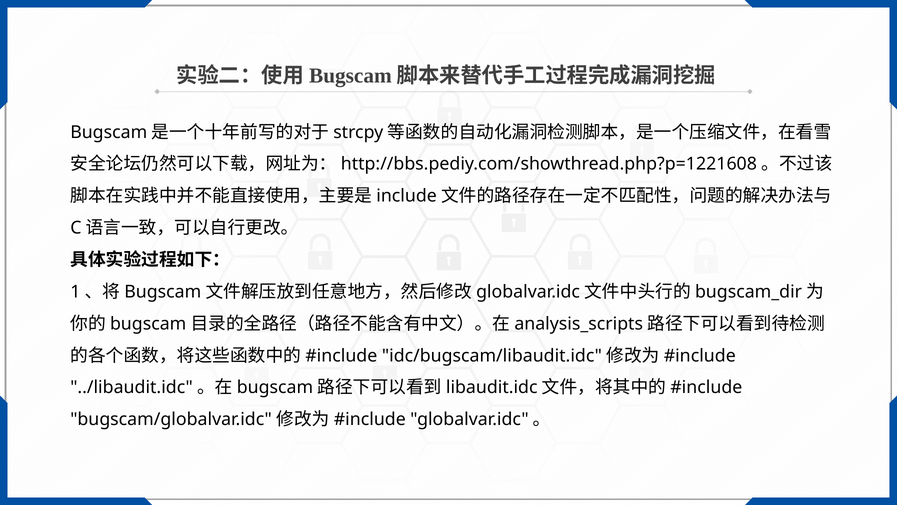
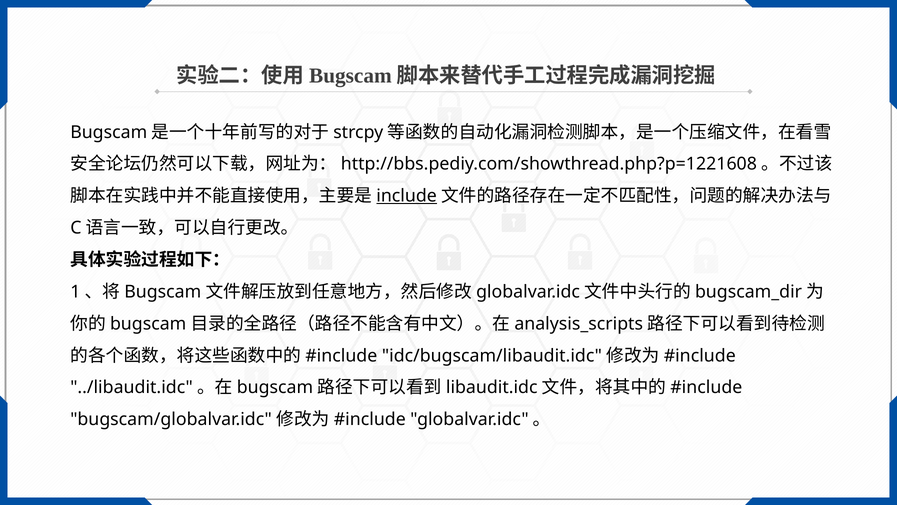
include underline: none -> present (407, 196)
